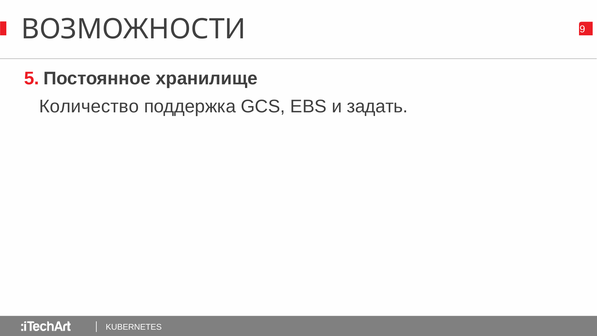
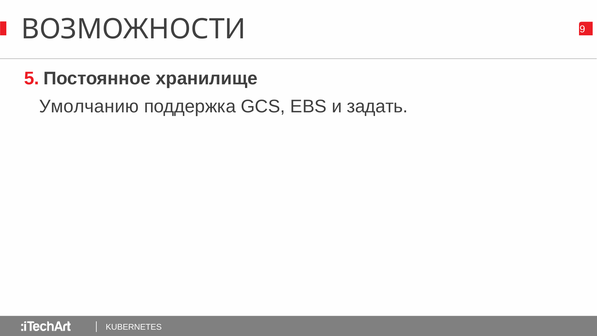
Количество: Количество -> Умолчанию (89, 106)
